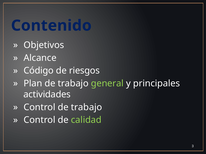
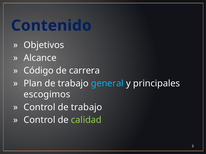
riesgos: riesgos -> carrera (84, 71)
general colour: light green -> light blue (107, 84)
actividades: actividades -> escogimos (47, 95)
